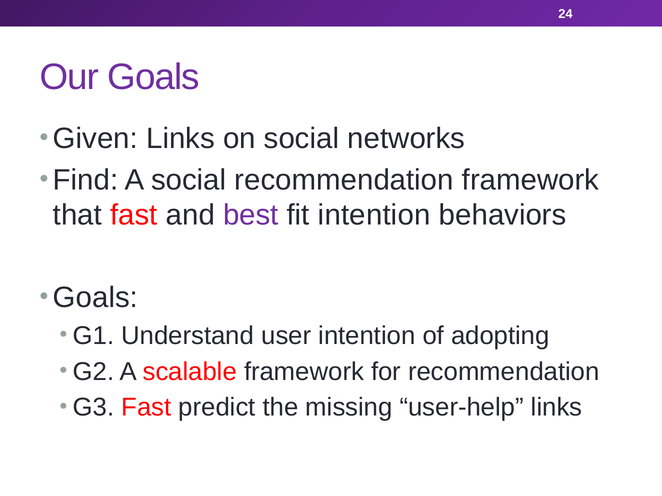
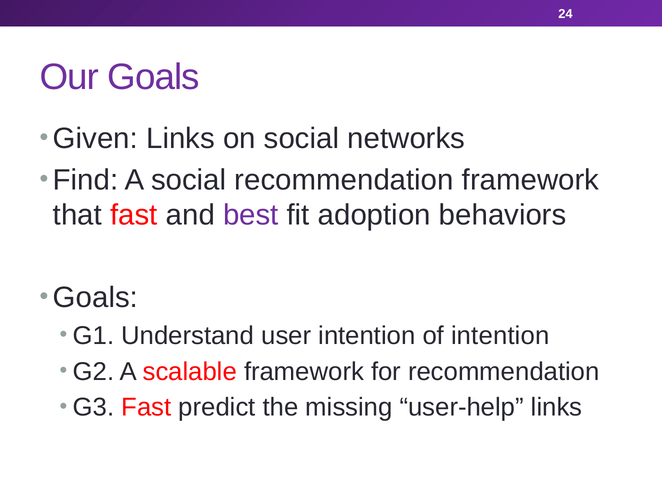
fit intention: intention -> adoption (374, 215)
of adopting: adopting -> intention (500, 336)
